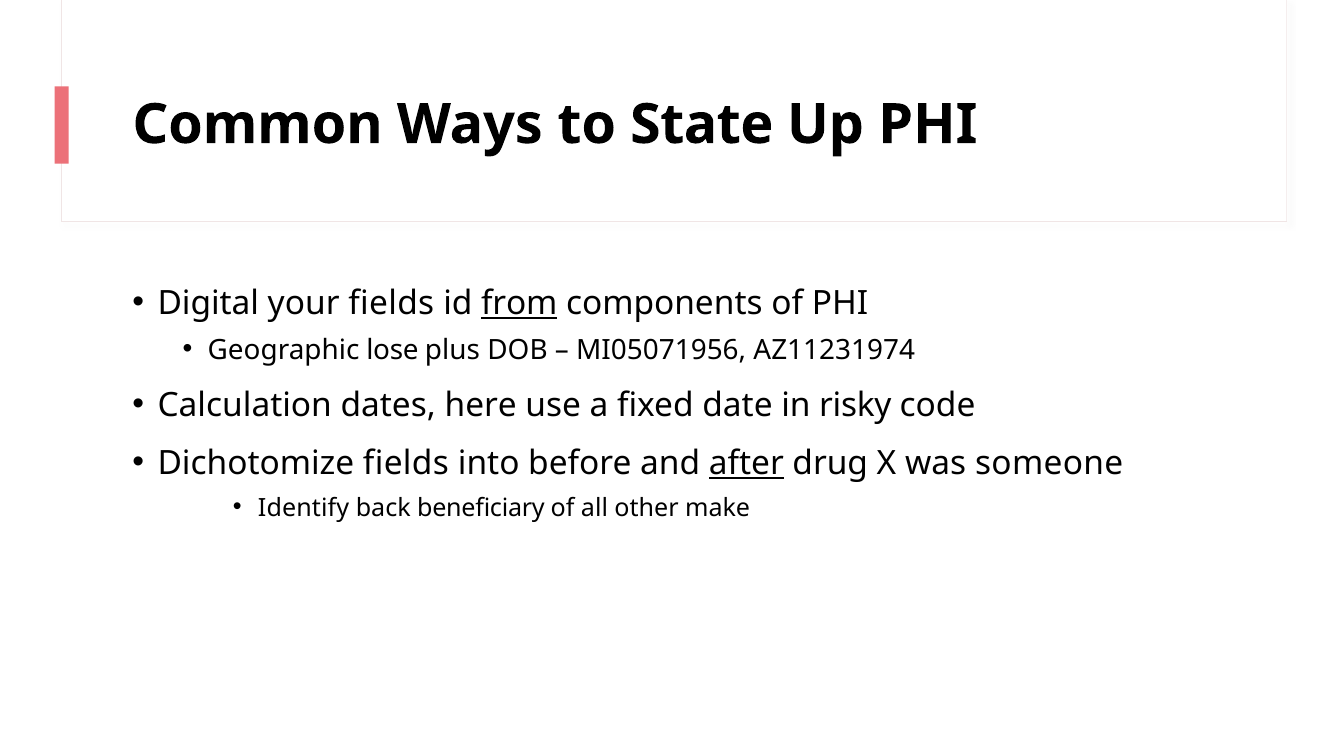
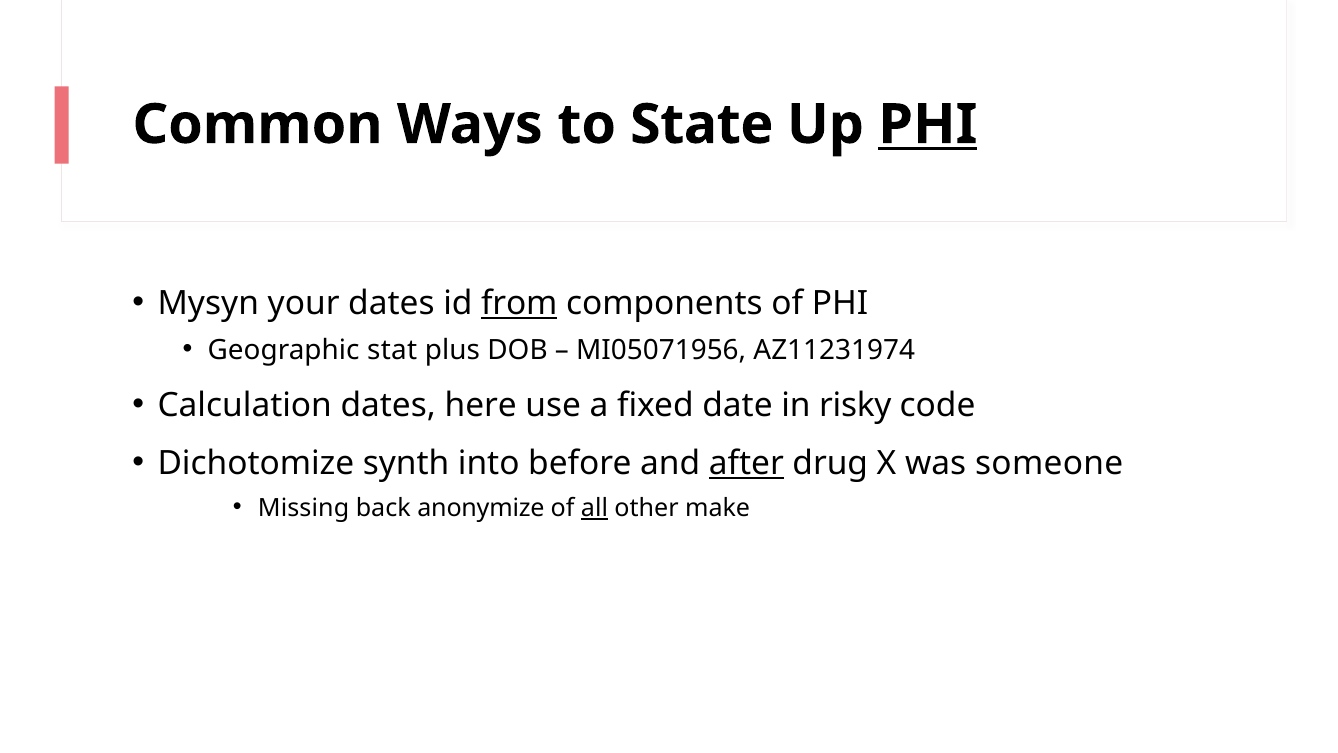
PHI underline: none -> present (928, 125)
Digital: Digital -> Mysyn (208, 303)
your fields: fields -> dates (391, 303)
lose: lose -> stat (392, 350)
Dichotomize fields: fields -> synth (406, 463)
Identify: Identify -> Missing (304, 508)
beneficiary: beneficiary -> anonymize (481, 508)
all underline: none -> present (594, 508)
